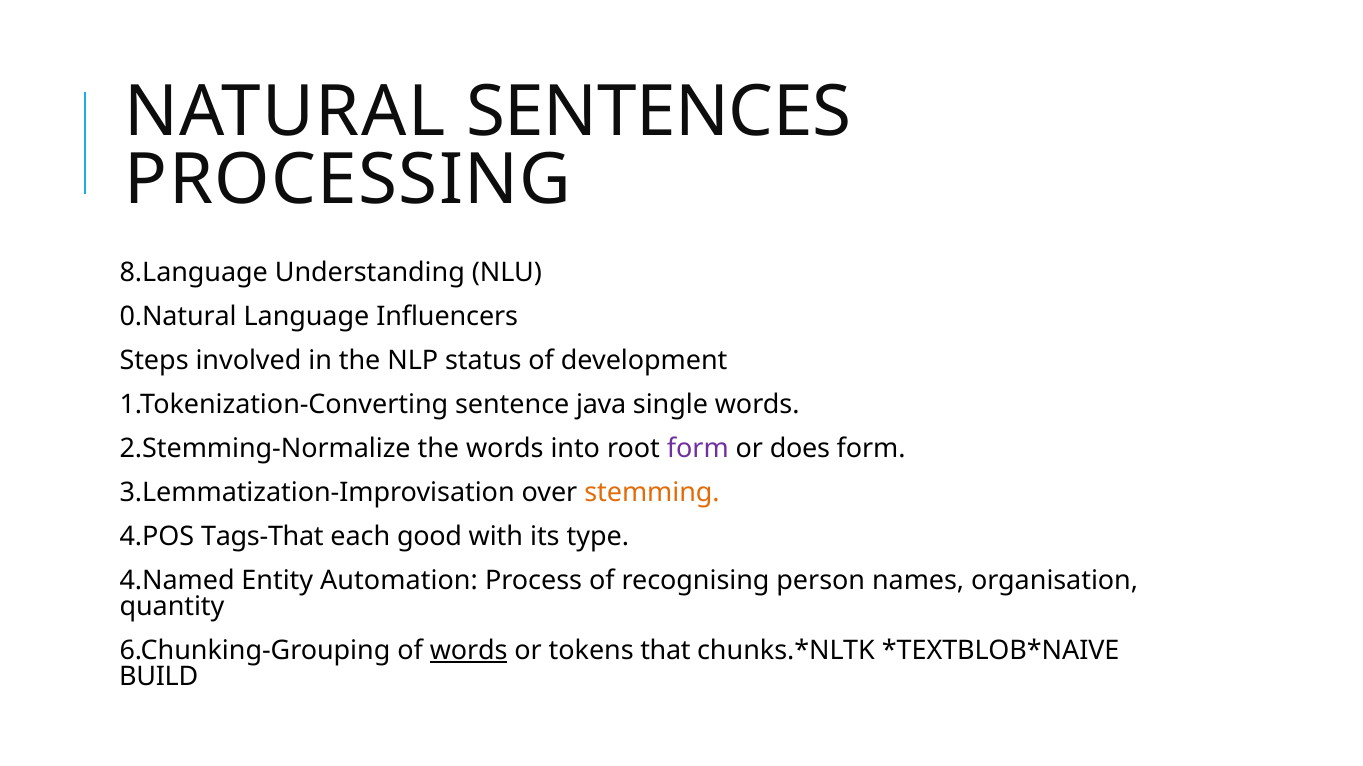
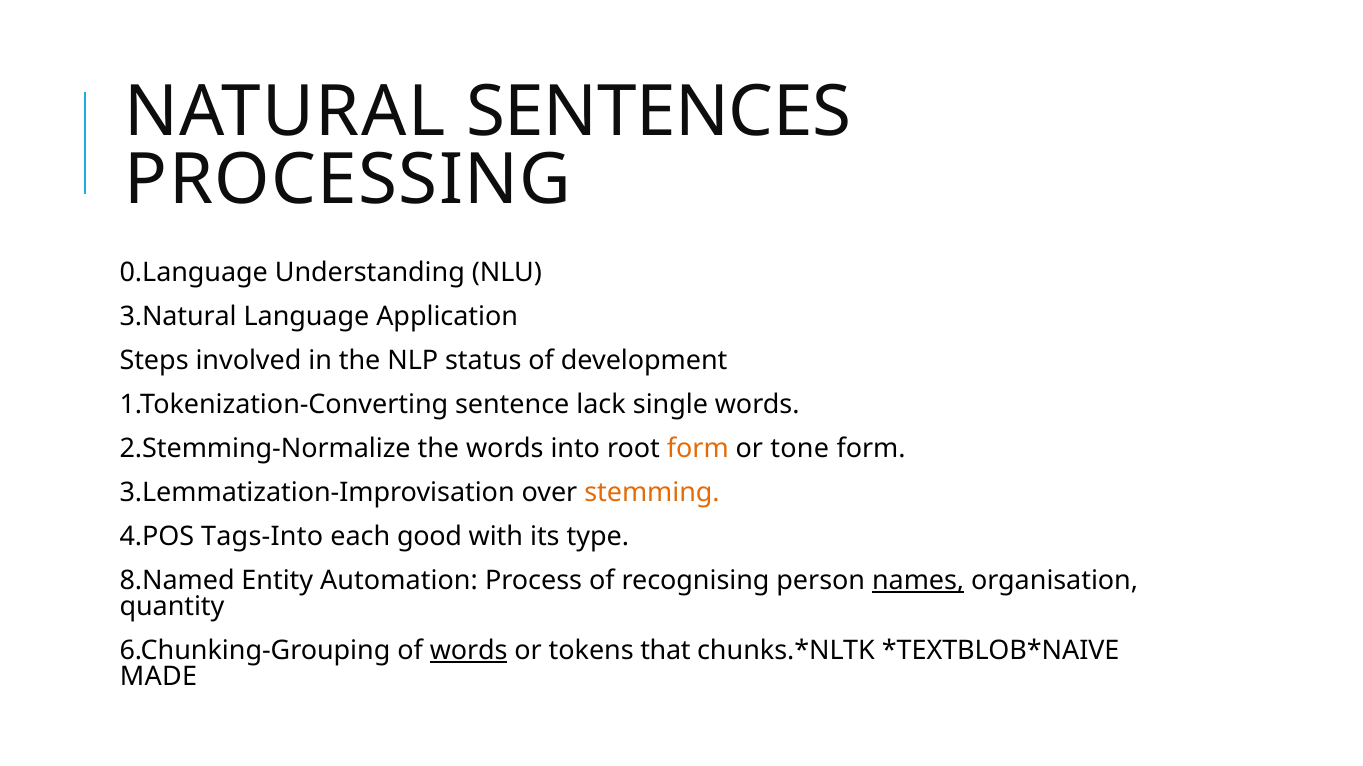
8.Language: 8.Language -> 0.Language (194, 273)
0.Natural: 0.Natural -> 3.Natural (178, 317)
Influencers: Influencers -> Application (447, 317)
java: java -> lack (601, 405)
form colour: purple -> orange (698, 449)
does: does -> tone (800, 449)
Tags-That: Tags-That -> Tags-Into (262, 537)
4.Named: 4.Named -> 8.Named (177, 581)
names underline: none -> present (918, 581)
BUILD: BUILD -> MADE (158, 677)
